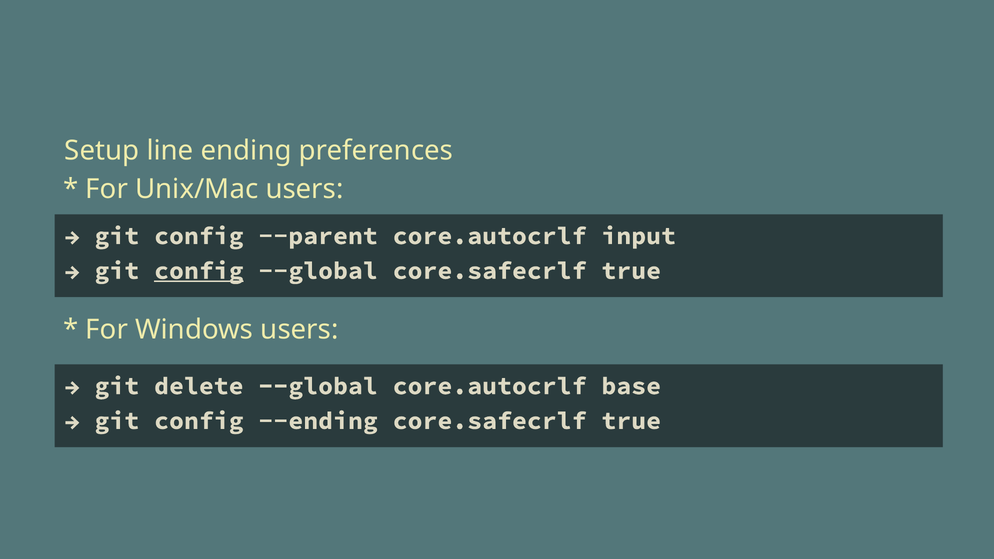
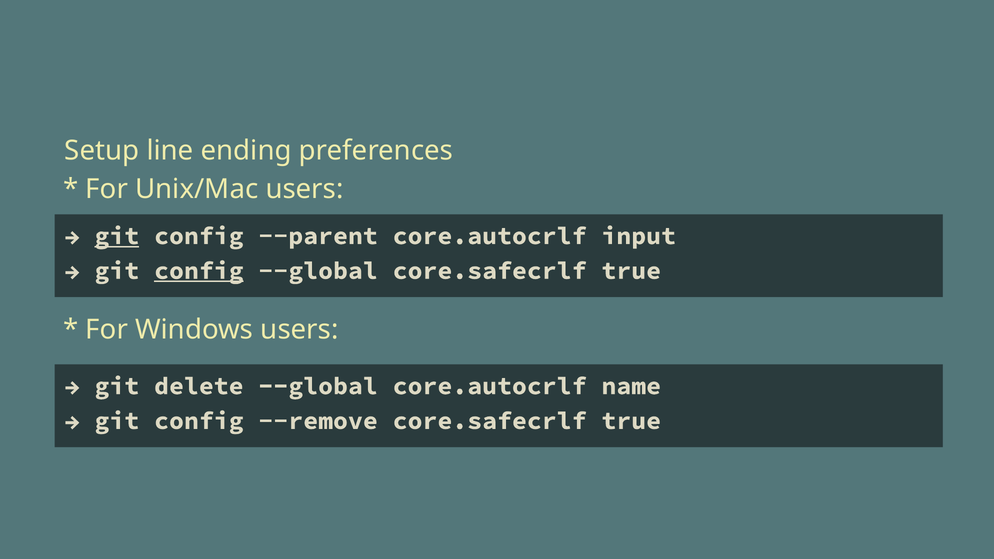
git underline: none -> present (117, 236)
base: base -> name (631, 386)
--ending: --ending -> --remove (318, 421)
